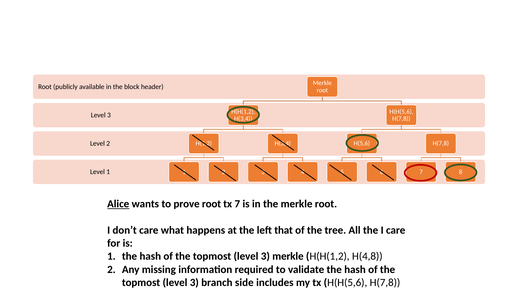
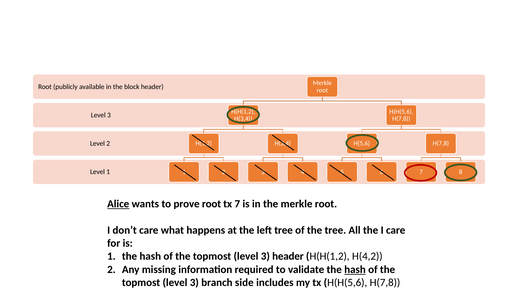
left that: that -> tree (284, 230)
3 merkle: merkle -> header (288, 256)
H(4,8: H(4,8 -> H(4,2 (367, 256)
hash underline: none -> present (355, 269)
